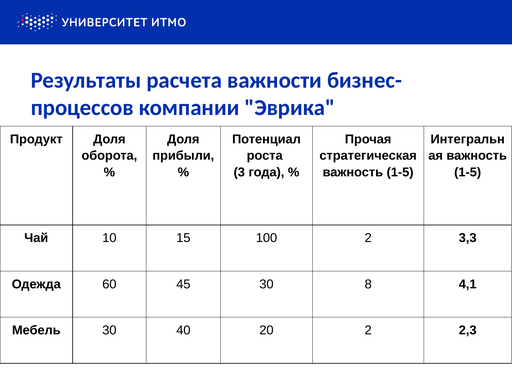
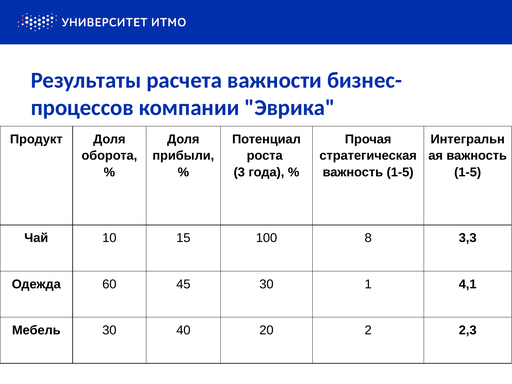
100 2: 2 -> 8 (368, 238)
8: 8 -> 1 (368, 284)
